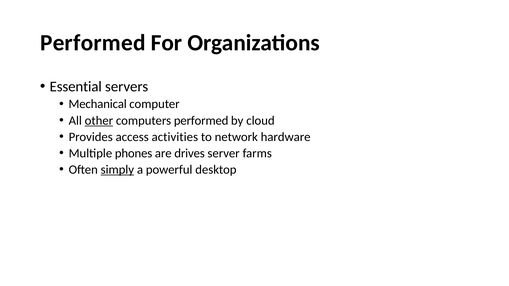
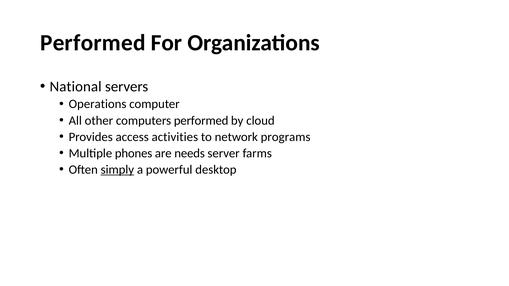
Essential: Essential -> National (76, 87)
Mechanical: Mechanical -> Operations (98, 104)
other underline: present -> none (99, 121)
hardware: hardware -> programs (286, 137)
drives: drives -> needs (190, 153)
